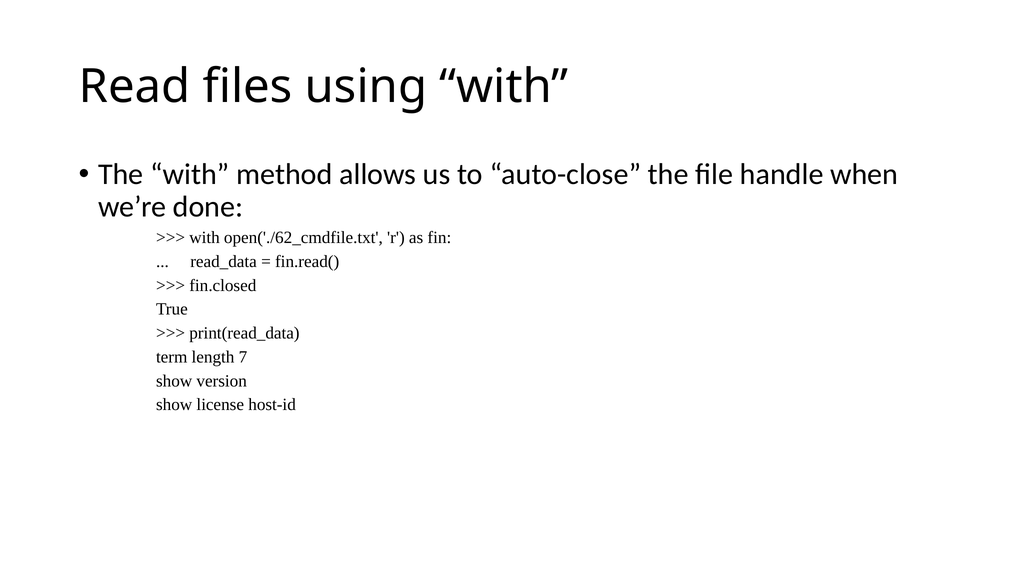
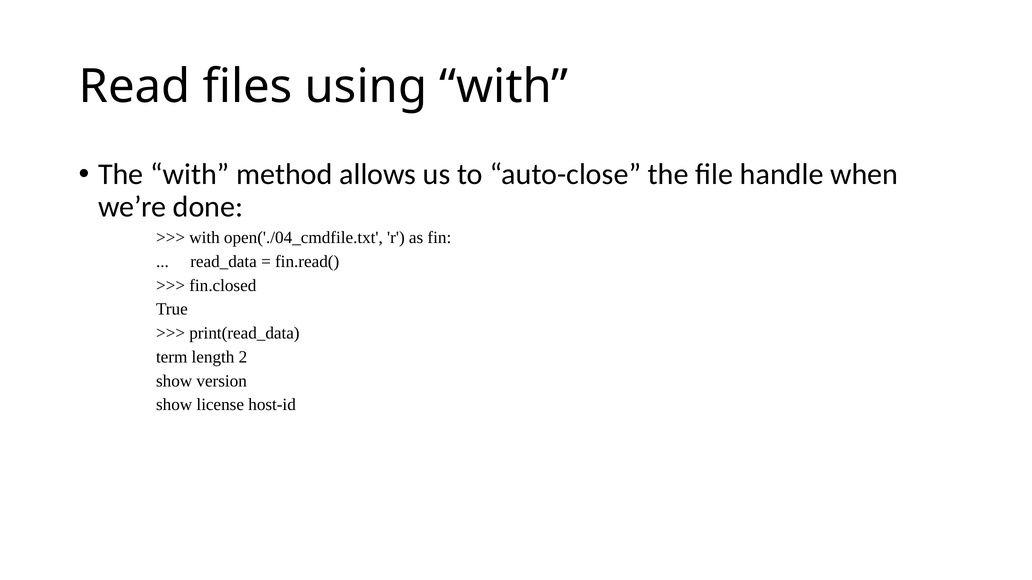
open('./62_cmdfile.txt: open('./62_cmdfile.txt -> open('./04_cmdfile.txt (303, 238)
7: 7 -> 2 (243, 357)
